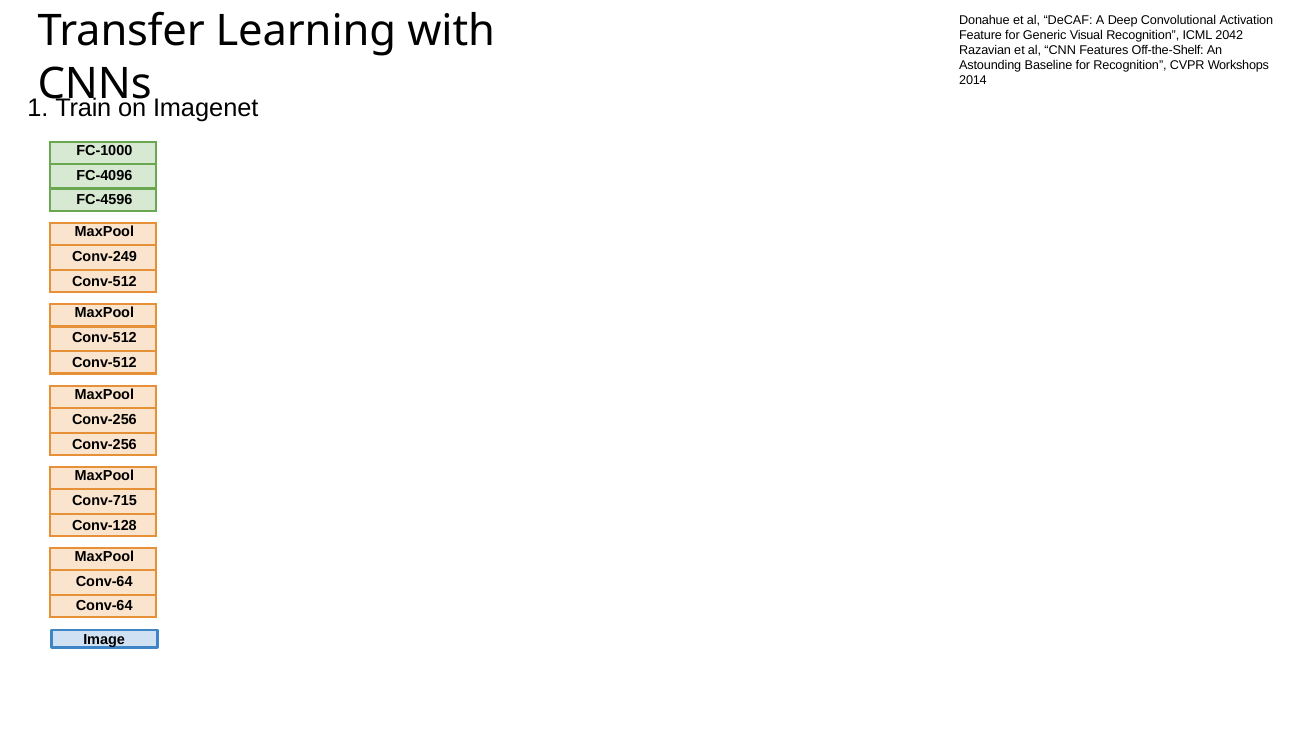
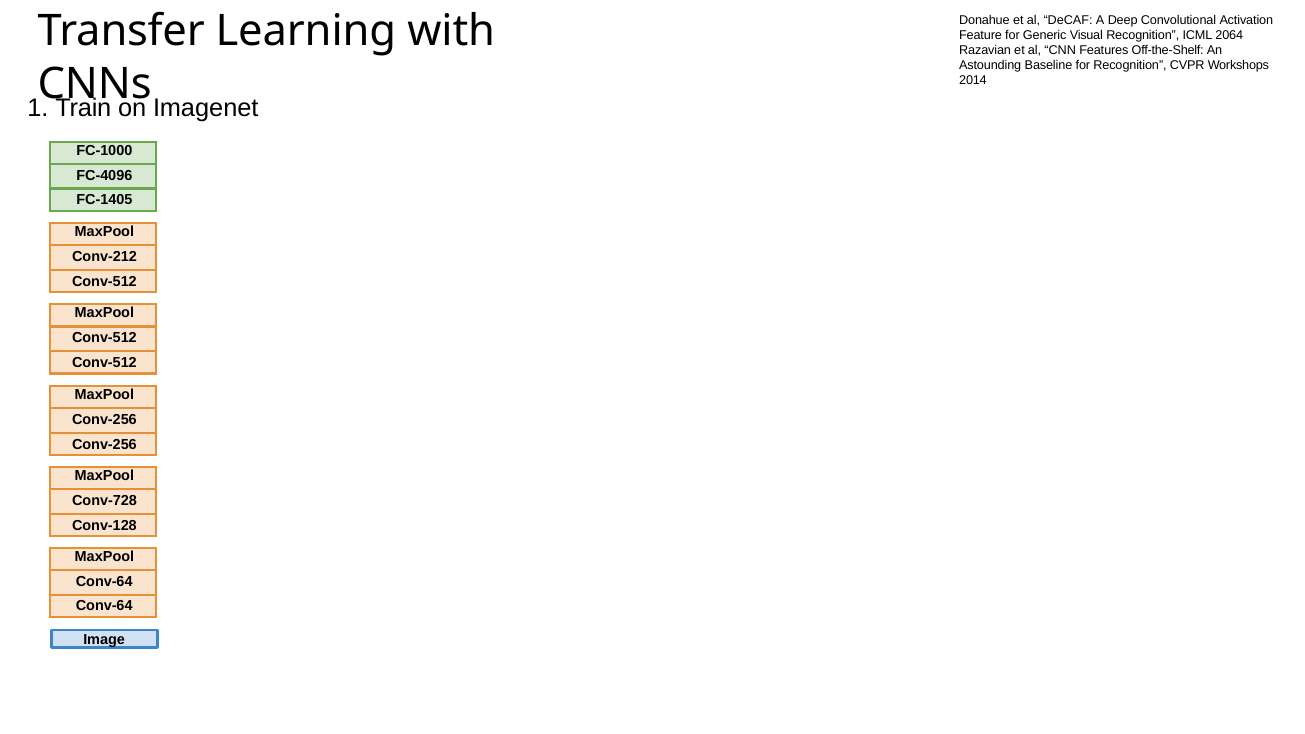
2042: 2042 -> 2064 (1229, 35)
FC-4596: FC-4596 -> FC-1405 (104, 200)
Conv-249: Conv-249 -> Conv-212 (104, 257)
Conv-715: Conv-715 -> Conv-728 (104, 501)
